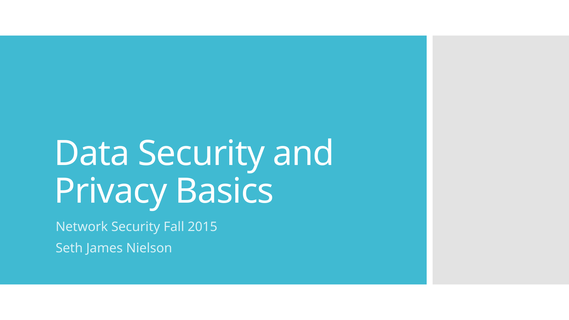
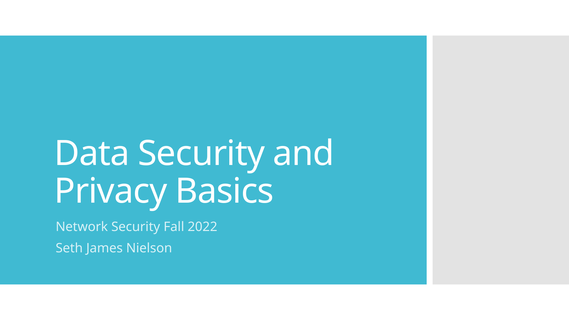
2015: 2015 -> 2022 (203, 227)
